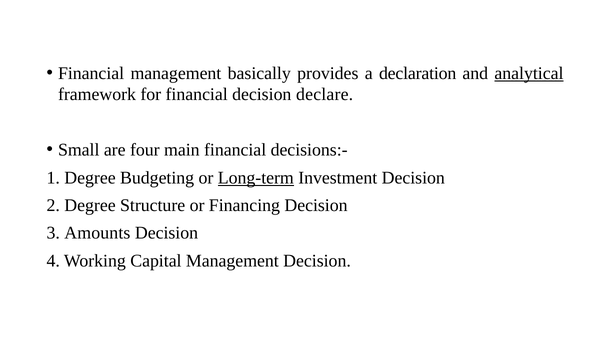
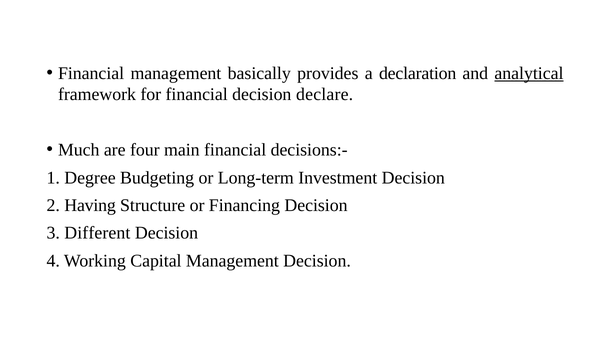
Small: Small -> Much (79, 150)
Long-term underline: present -> none (256, 178)
2 Degree: Degree -> Having (90, 206)
Amounts: Amounts -> Different (97, 234)
